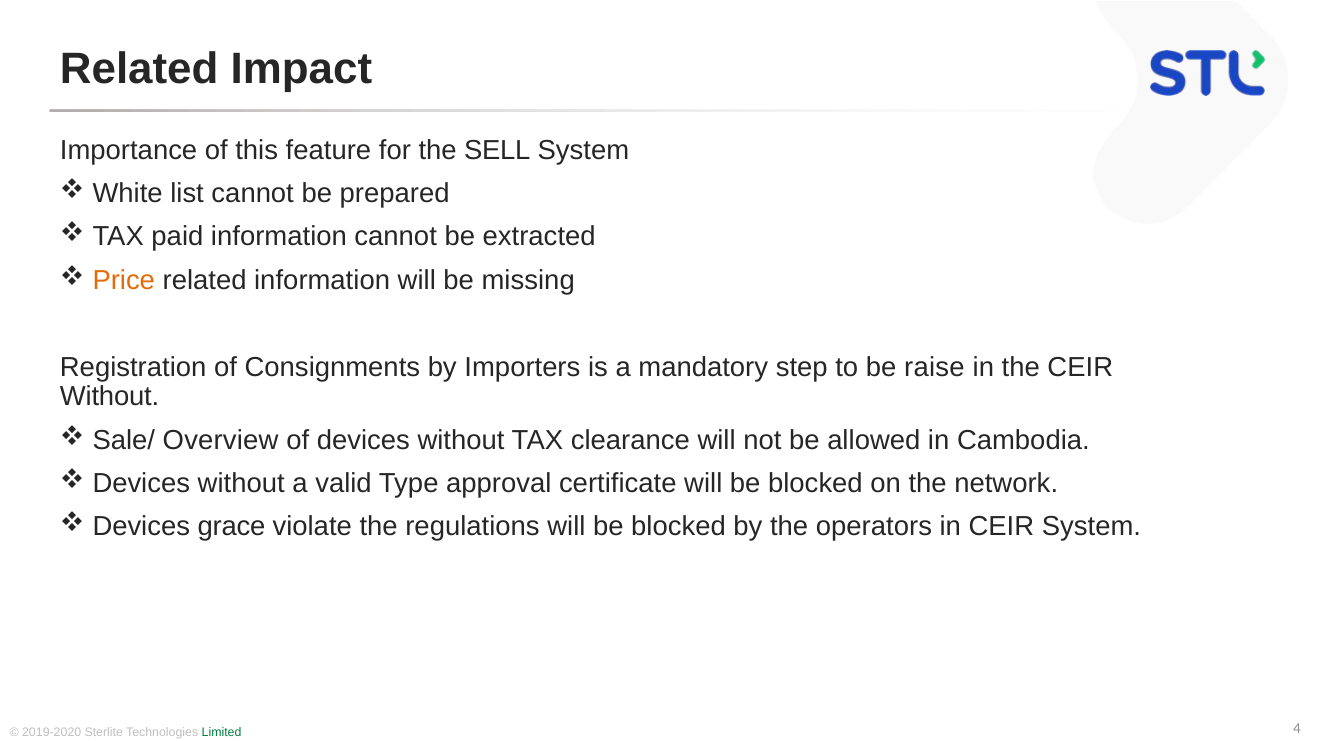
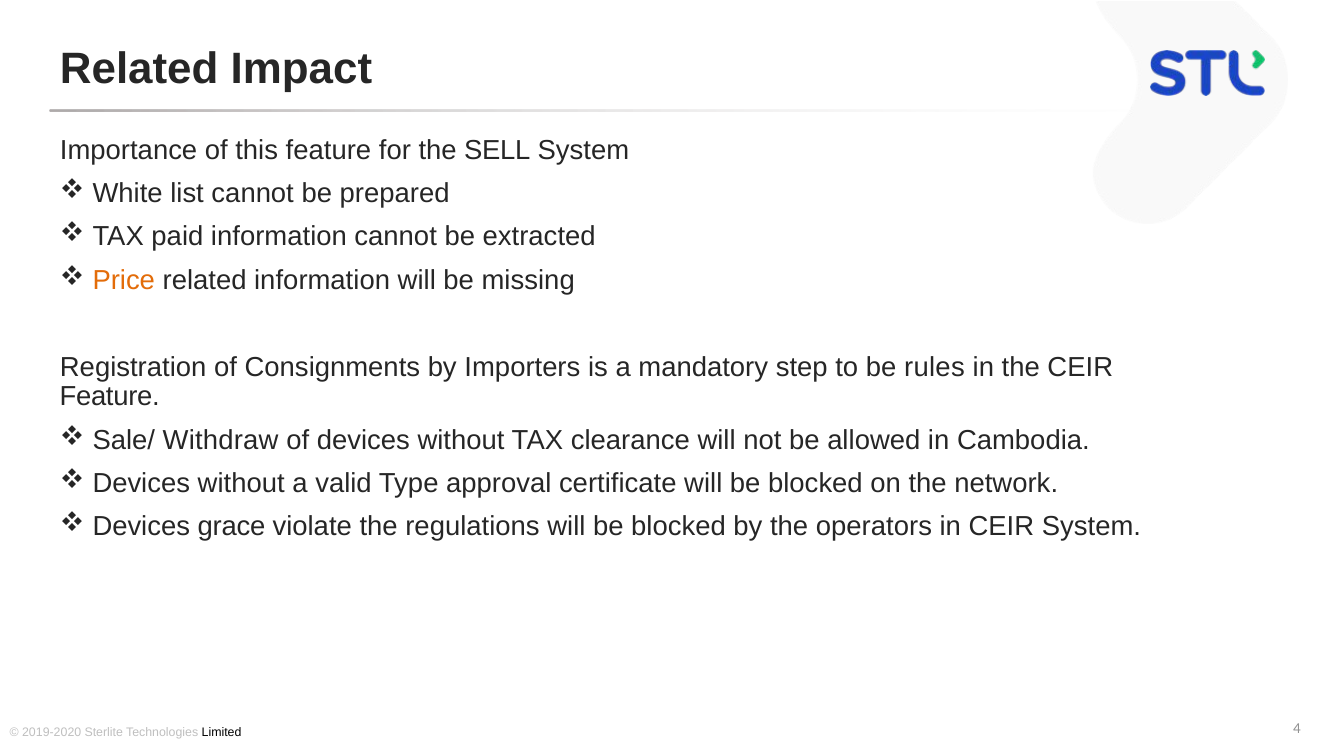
raise: raise -> rules (934, 367)
Without: Without -> Feature (110, 396)
Overview: Overview -> Withdraw (221, 440)
Limited colour: green -> black (222, 732)
